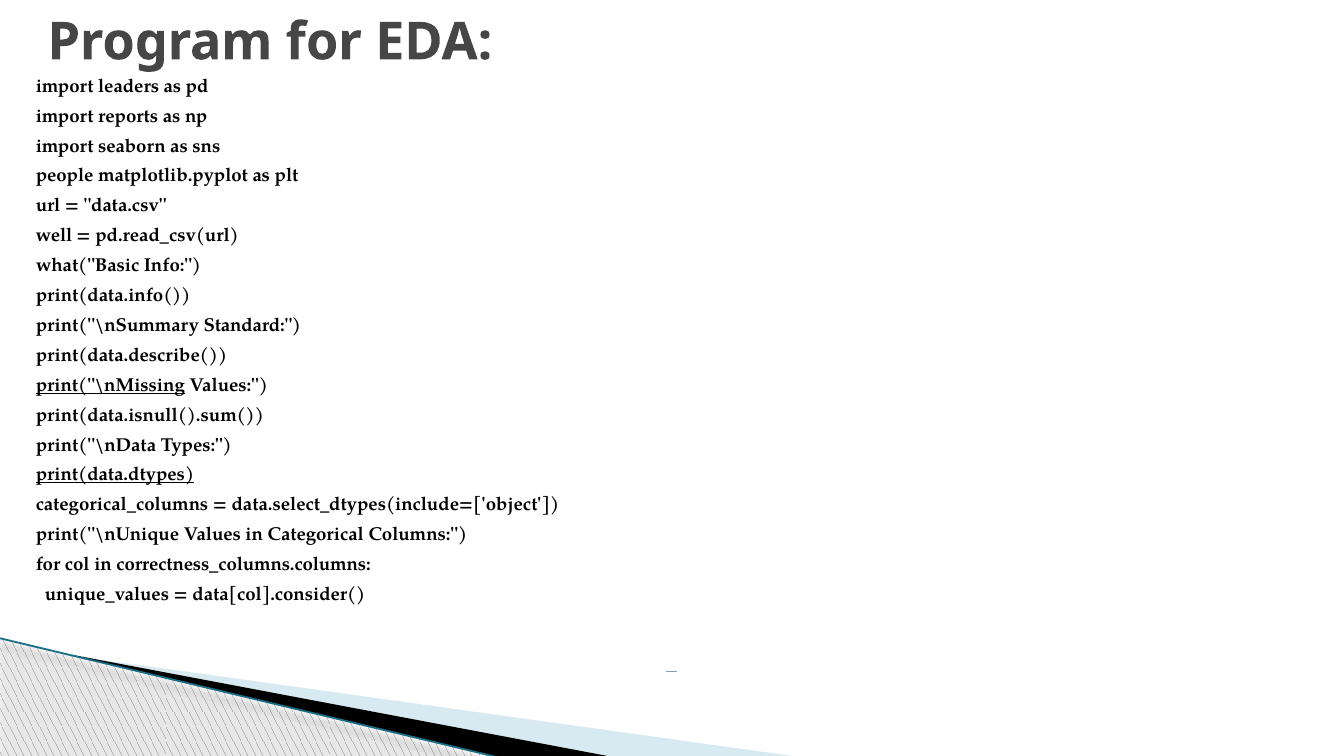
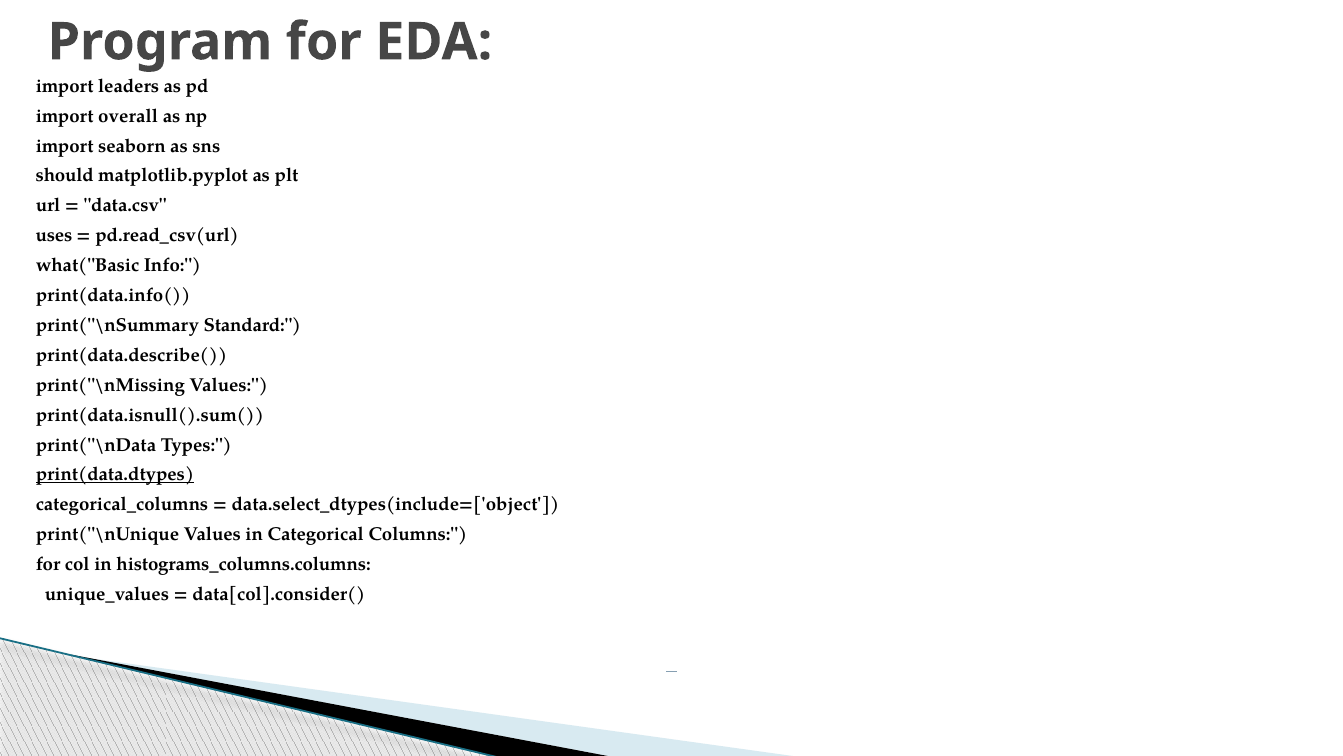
reports: reports -> overall (128, 116)
people: people -> should (65, 176)
well: well -> uses (54, 235)
print("\nMissing underline: present -> none (110, 385)
correctness_columns.columns: correctness_columns.columns -> histograms_columns.columns (244, 564)
